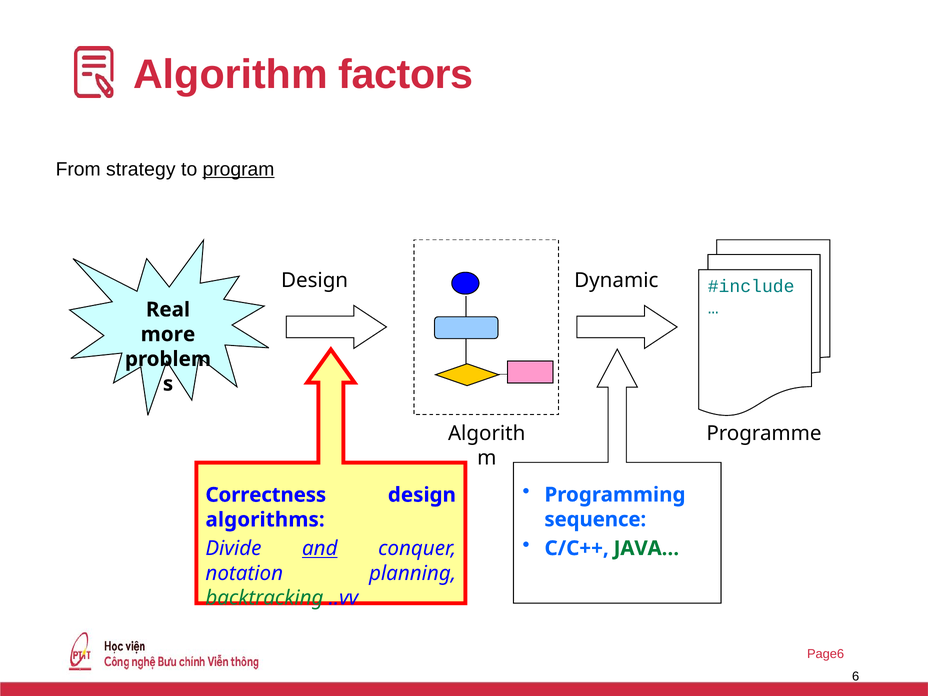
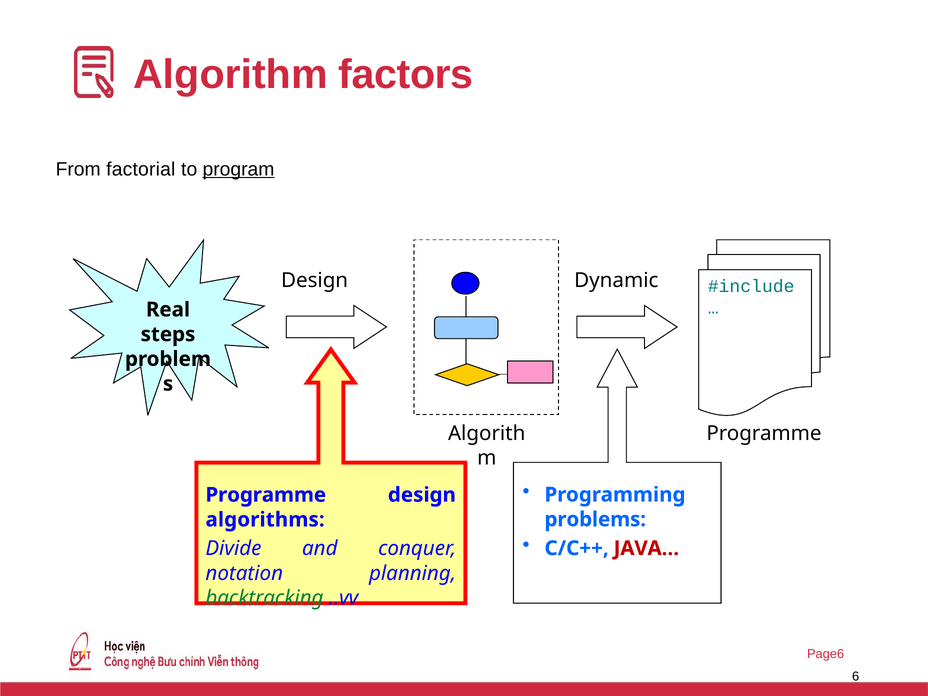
strategy: strategy -> factorial (141, 169)
more: more -> steps (168, 334)
Correctness: Correctness -> Programme (266, 495)
sequence: sequence -> problems (595, 519)
JAVA… colour: green -> red (646, 548)
and underline: present -> none (320, 549)
